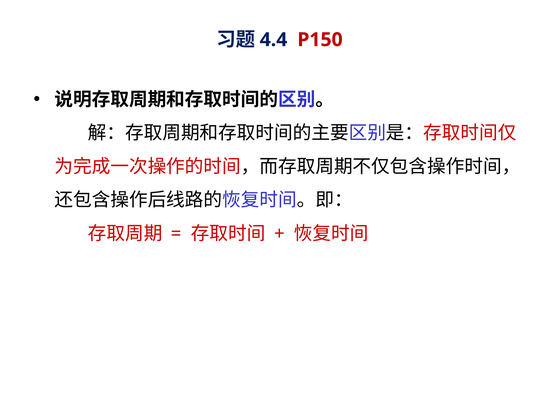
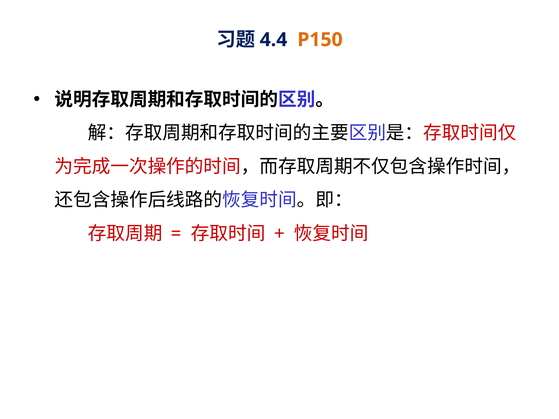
P150 colour: red -> orange (320, 40)
